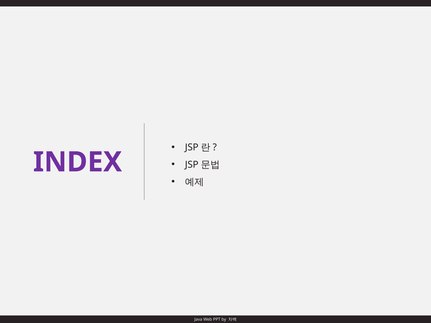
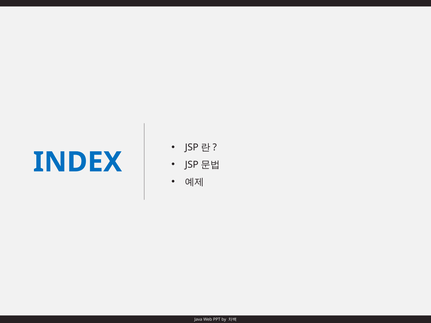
INDEX colour: purple -> blue (78, 162)
